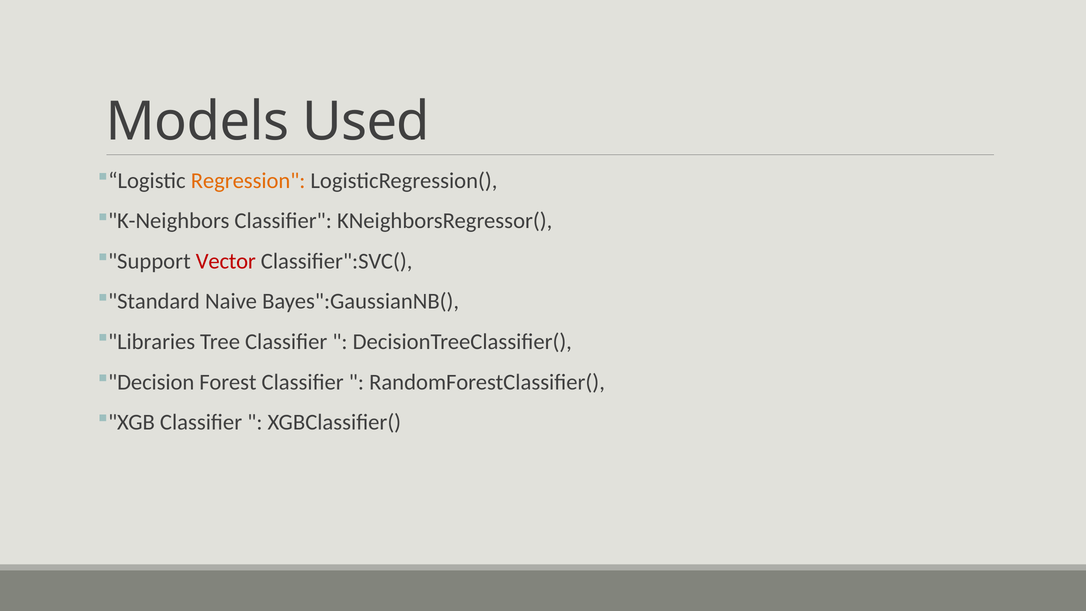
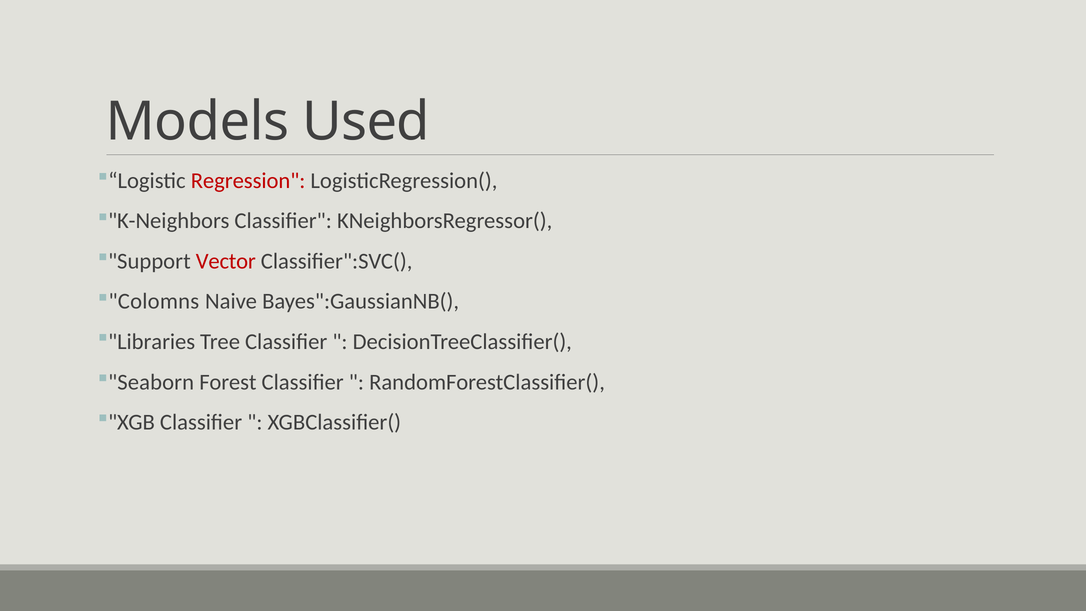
Regression colour: orange -> red (248, 181)
Standard: Standard -> Colomns (154, 301)
Decision: Decision -> Seaborn (151, 382)
